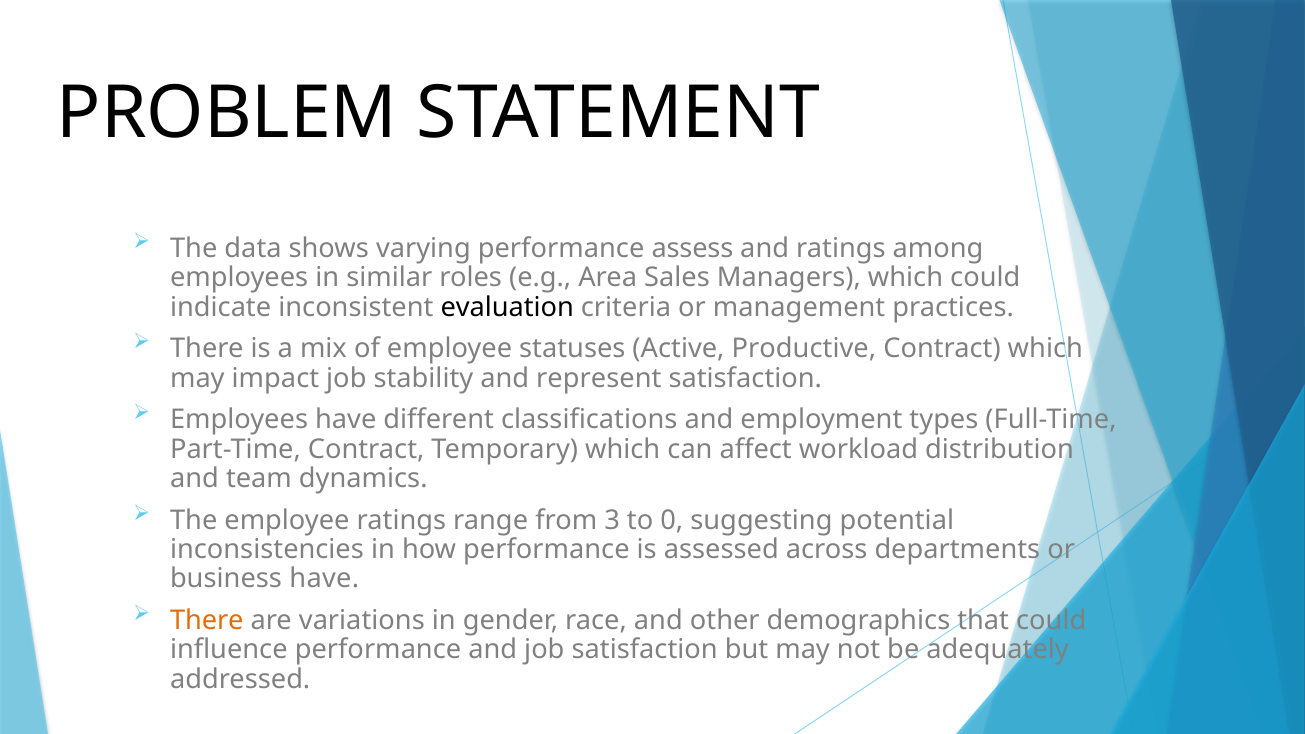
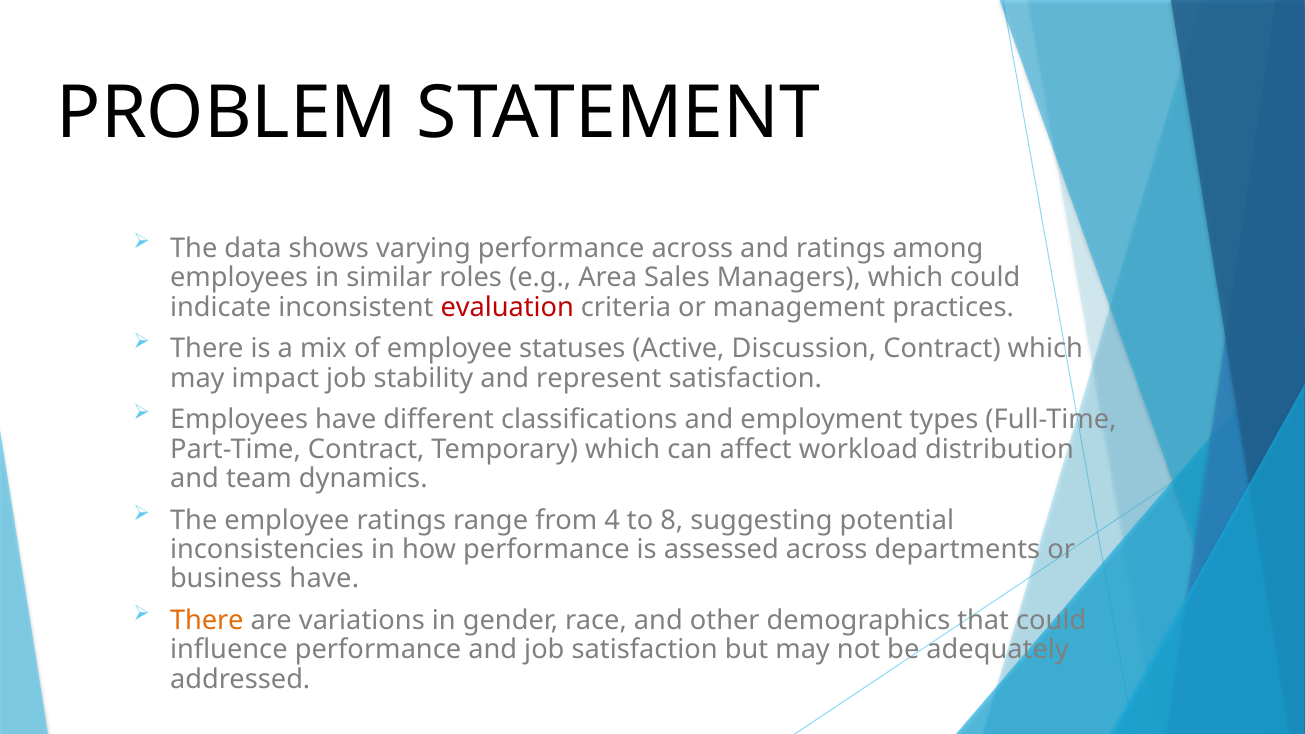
performance assess: assess -> across (692, 249)
evaluation colour: black -> red (507, 307)
Productive: Productive -> Discussion (804, 349)
3: 3 -> 4 (612, 520)
0: 0 -> 8 (672, 520)
